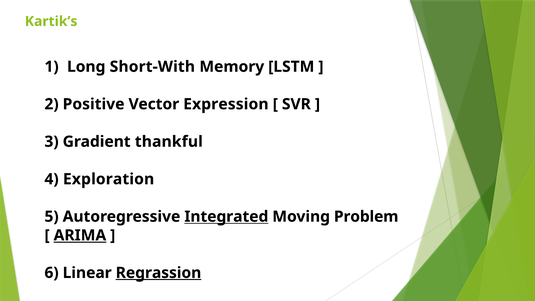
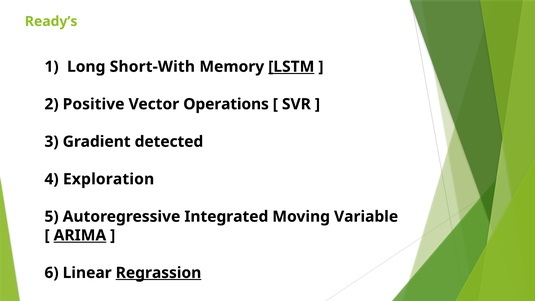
Kartik’s: Kartik’s -> Ready’s (51, 21)
LSTM underline: none -> present (291, 67)
Expression: Expression -> Operations (226, 104)
thankful: thankful -> detected (169, 142)
Integrated underline: present -> none (226, 217)
Problem: Problem -> Variable (366, 217)
